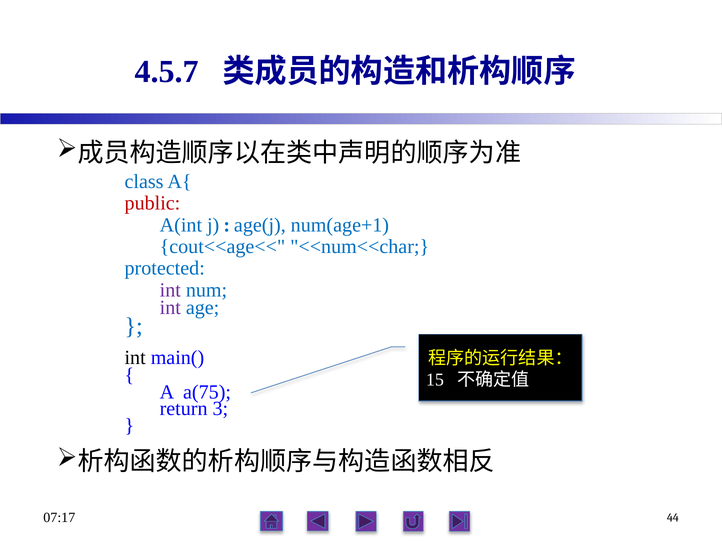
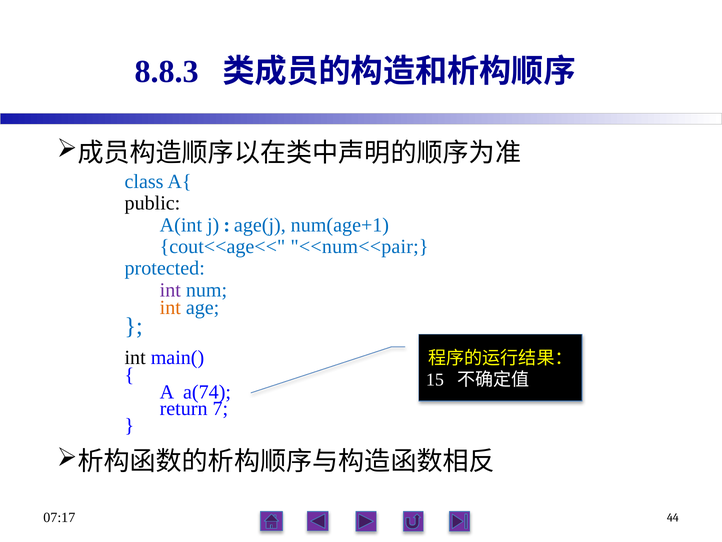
4.5.7: 4.5.7 -> 8.8.3 (167, 72)
public colour: red -> black (152, 203)
<<num<<char: <<num<<char -> <<num<<pair (360, 246)
int colour: purple -> orange (170, 308)
a(75: a(75 -> a(74 (207, 392)
3: 3 -> 7 (220, 408)
